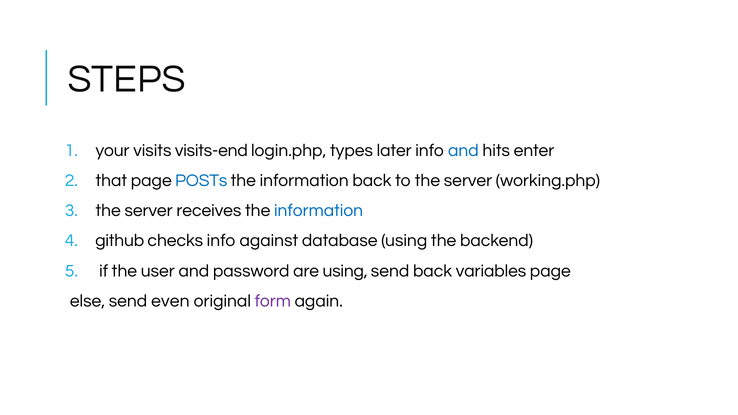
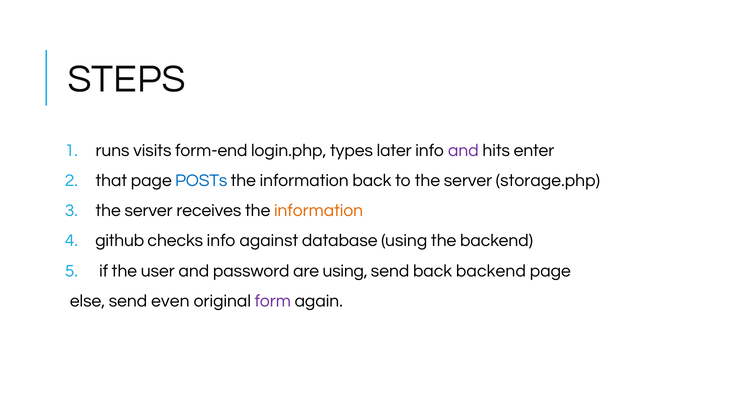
your: your -> runs (113, 150)
visits-end: visits-end -> form-end (211, 150)
and colour: blue -> purple (463, 150)
working.php: working.php -> storage.php (548, 181)
information colour: blue -> orange (319, 211)
back variables: variables -> backend (491, 271)
